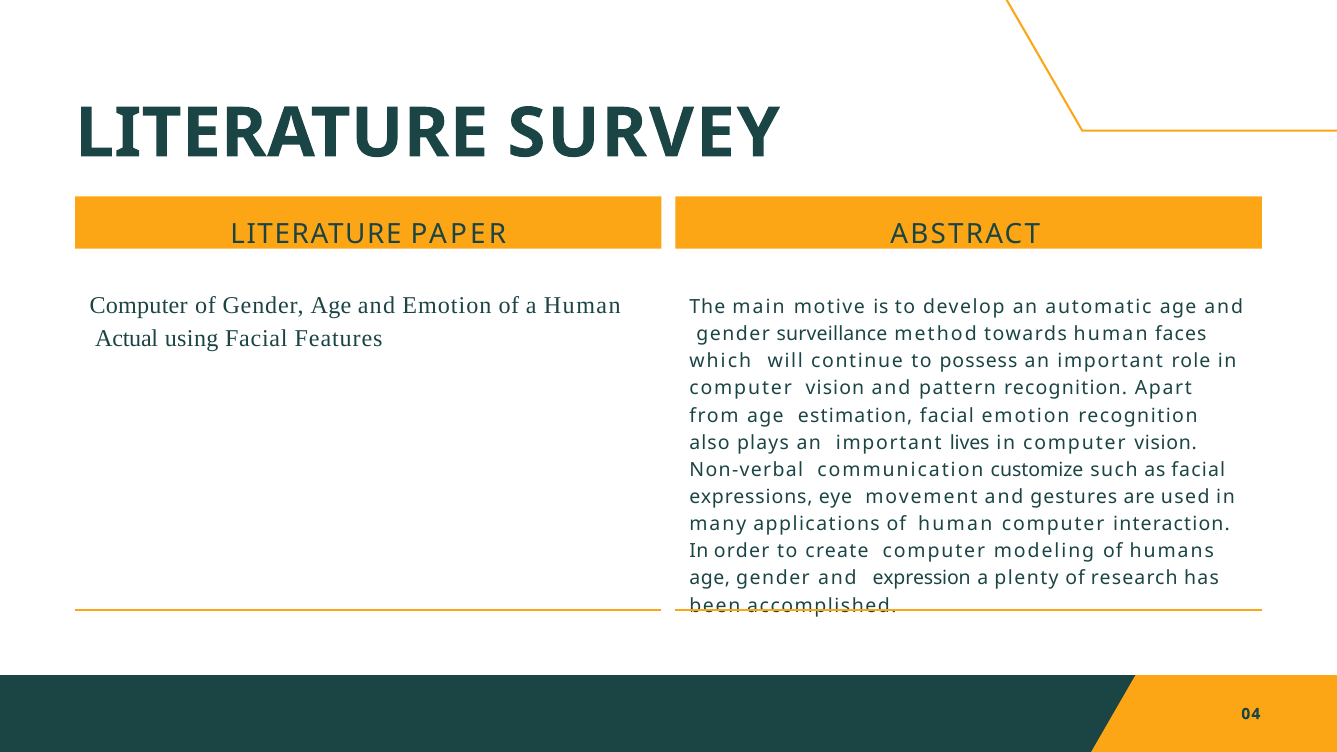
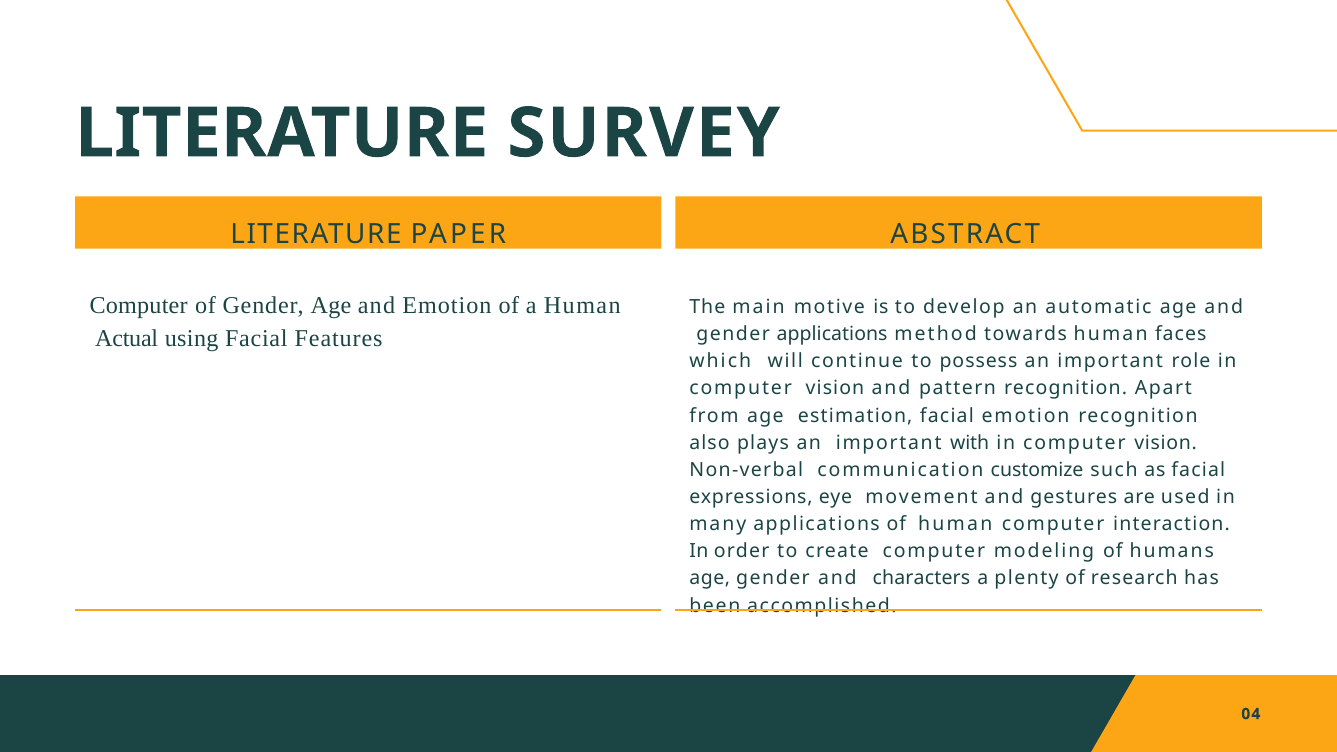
gender surveillance: surveillance -> applications (832, 334)
lives: lives -> with (970, 443)
expression: expression -> characters (921, 579)
